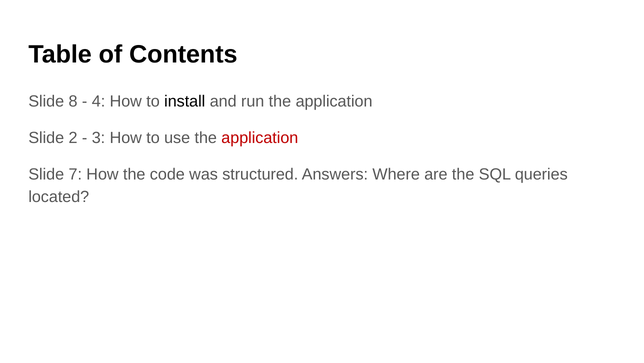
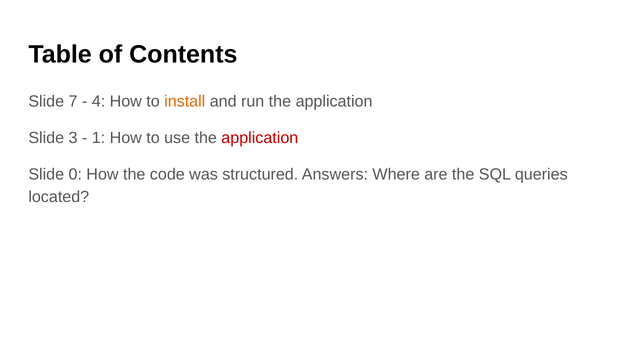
8: 8 -> 7 (73, 101)
install colour: black -> orange (185, 101)
2: 2 -> 3 (73, 138)
3: 3 -> 1 (98, 138)
7: 7 -> 0 (75, 174)
